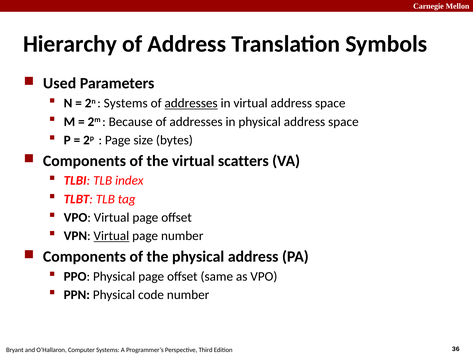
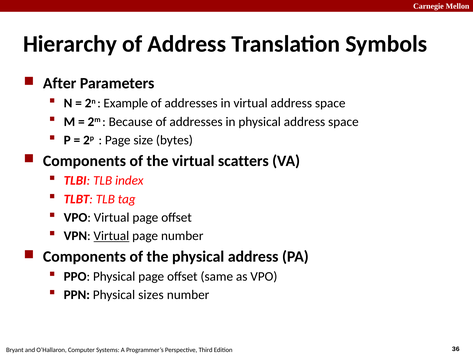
Used: Used -> After (60, 83)
Systems: Systems -> Example (126, 103)
addresses underline: present -> none (191, 103)
code: code -> sizes (151, 295)
